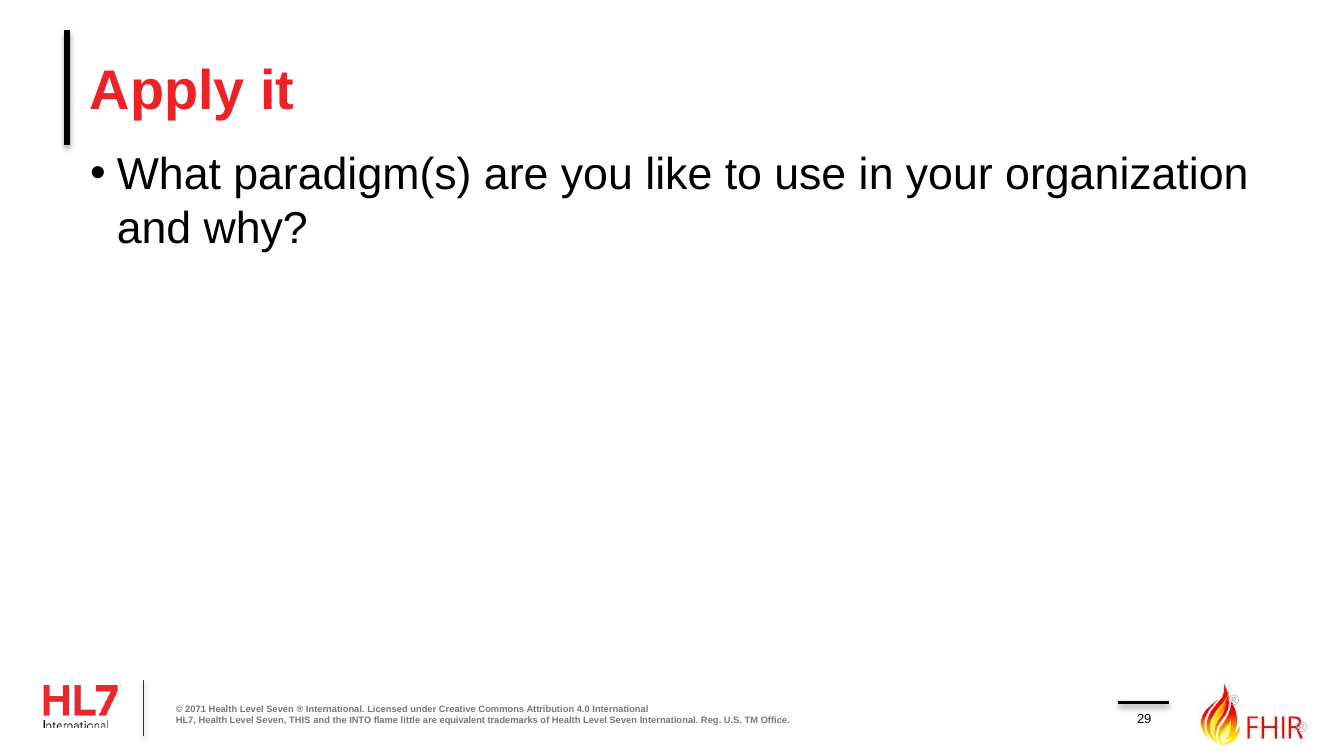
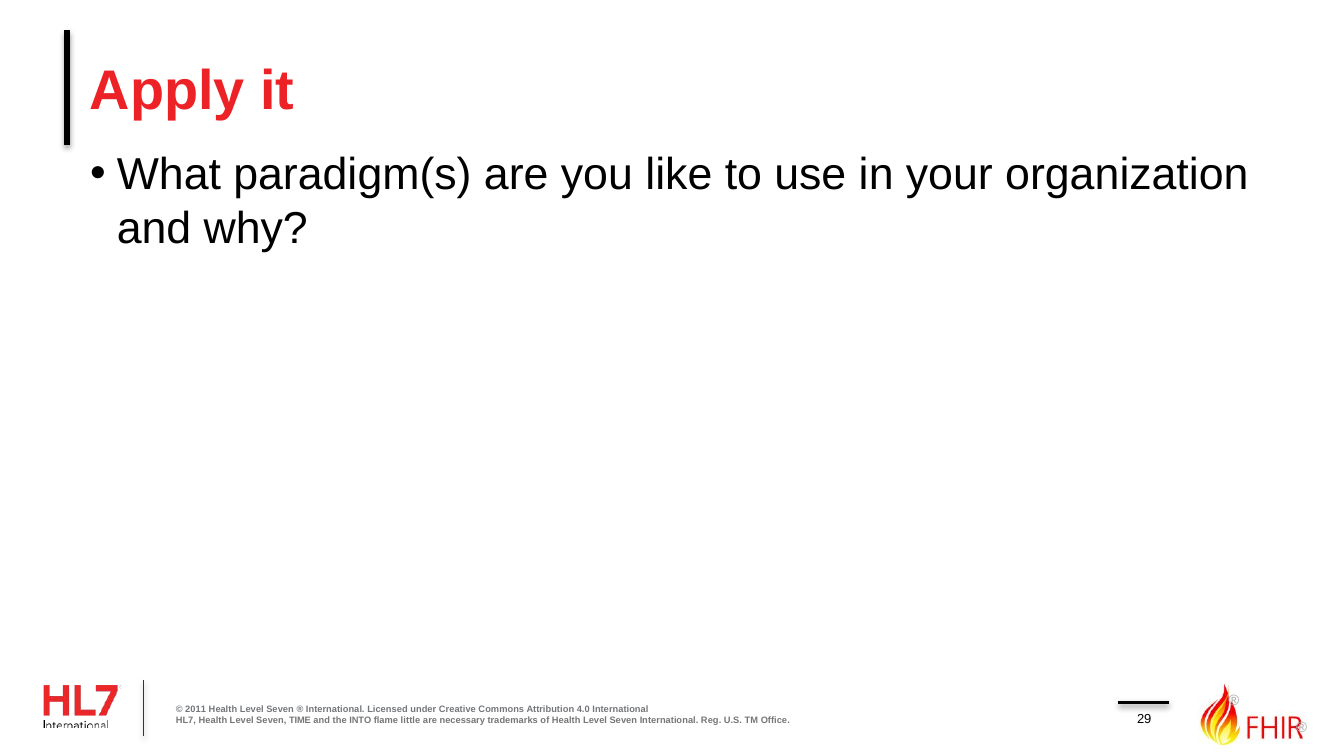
2071: 2071 -> 2011 (196, 710)
THIS: THIS -> TIME (300, 721)
equivalent: equivalent -> necessary (462, 721)
